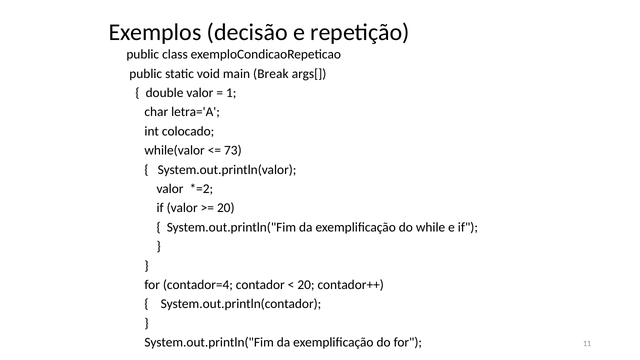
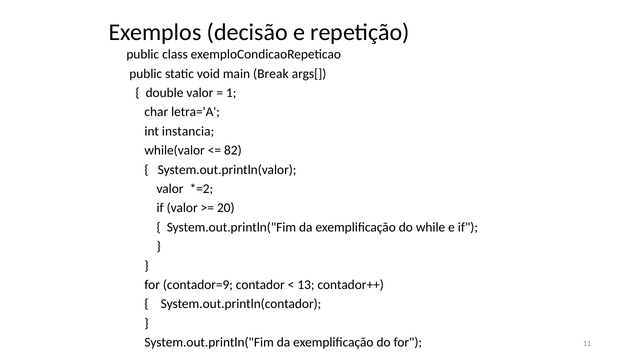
colocado: colocado -> instancia (188, 131)
73: 73 -> 82 (233, 150)
contador=4: contador=4 -> contador=9 (198, 285)
20: 20 -> 13 (306, 285)
